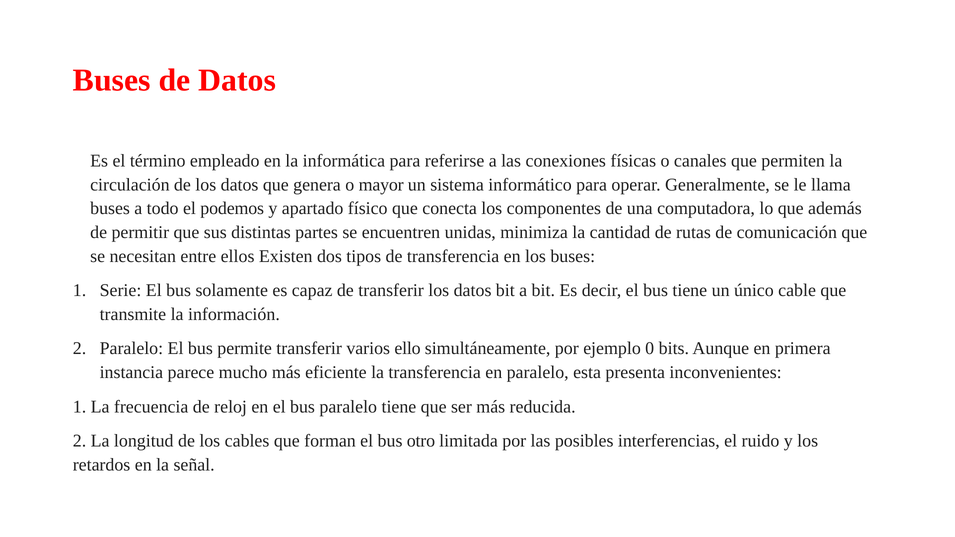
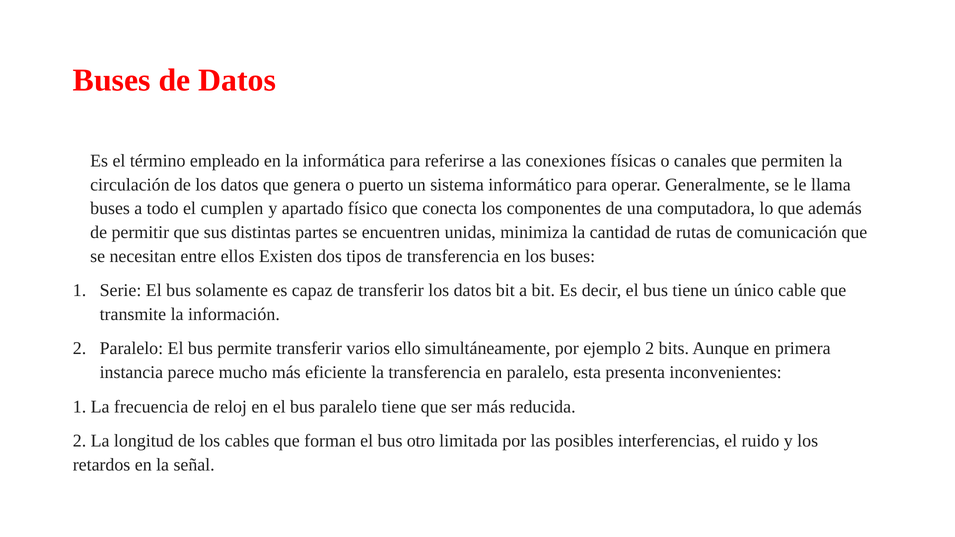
mayor: mayor -> puerto (381, 185)
podemos: podemos -> cumplen (232, 209)
ejemplo 0: 0 -> 2 (650, 349)
